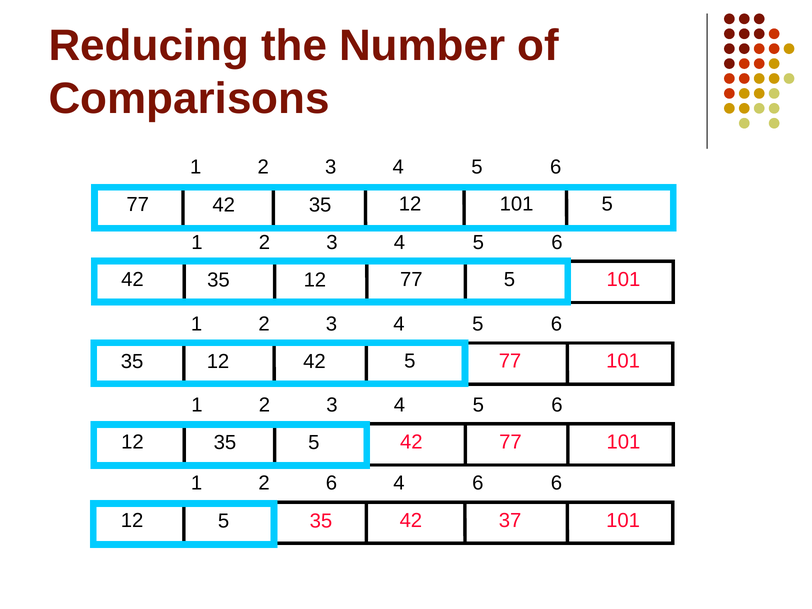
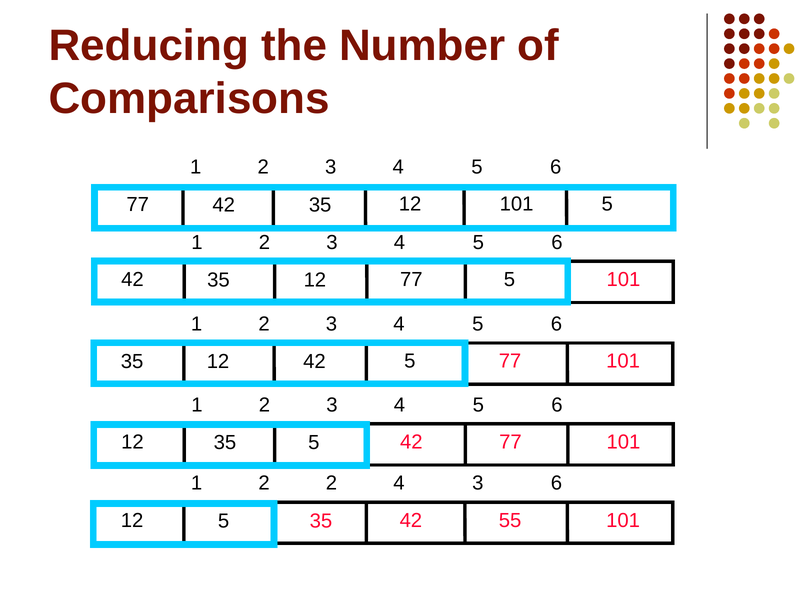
2 6: 6 -> 2 (332, 483)
4 6: 6 -> 3 (478, 483)
37: 37 -> 55 (510, 520)
